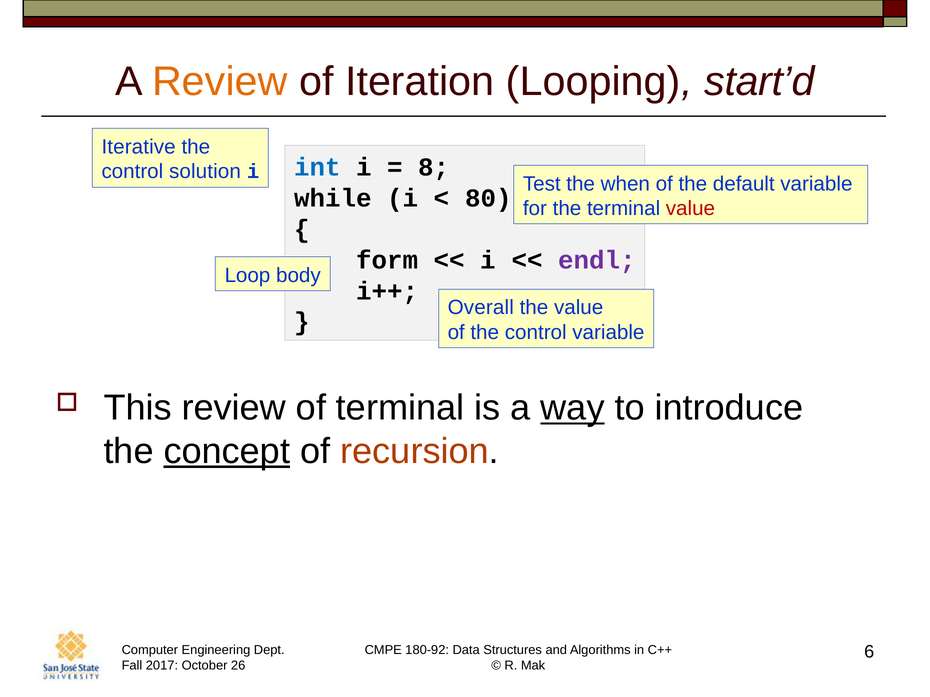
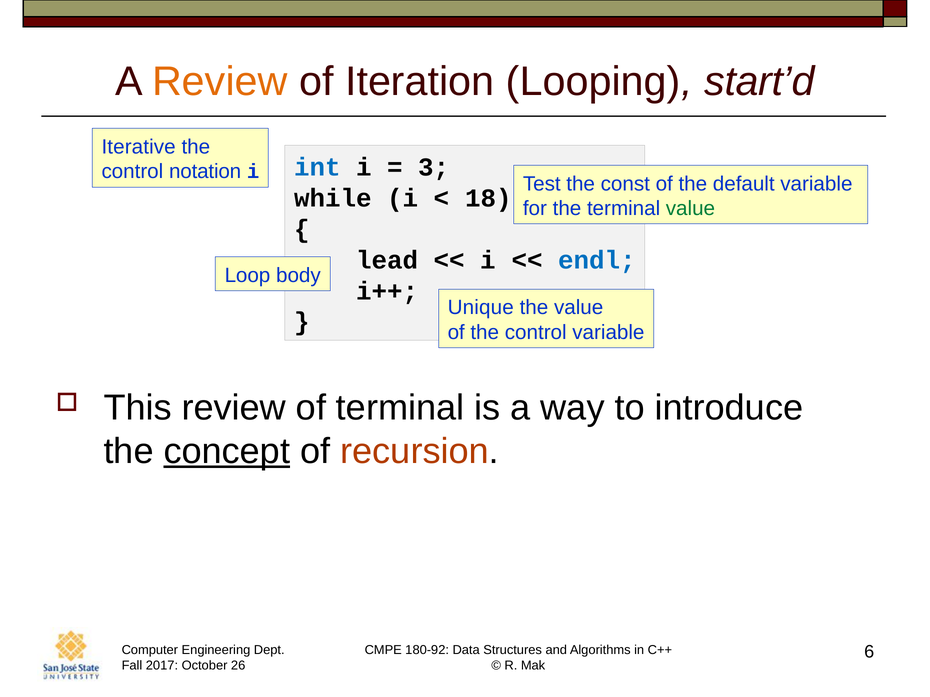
8: 8 -> 3 (434, 167)
solution: solution -> notation (205, 172)
when: when -> const (625, 184)
80: 80 -> 18 (488, 198)
value colour: red -> green (690, 209)
form: form -> lead (387, 260)
endl colour: purple -> blue (597, 260)
Overall: Overall -> Unique (481, 308)
way underline: present -> none (573, 408)
